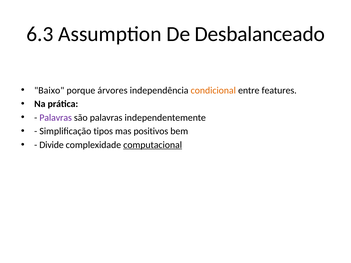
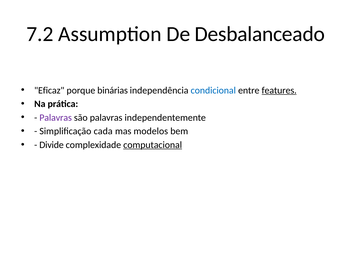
6.3: 6.3 -> 7.2 (40, 34)
Baixo: Baixo -> Eficaz (49, 90)
árvores: árvores -> binárias (113, 90)
condicional colour: orange -> blue (213, 90)
features underline: none -> present (279, 90)
tipos: tipos -> cada (103, 131)
positivos: positivos -> modelos (151, 131)
